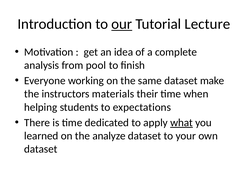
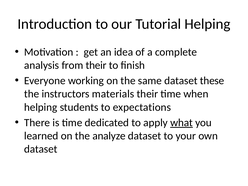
our underline: present -> none (122, 24)
Tutorial Lecture: Lecture -> Helping (207, 24)
from pool: pool -> their (96, 65)
make: make -> these (212, 81)
